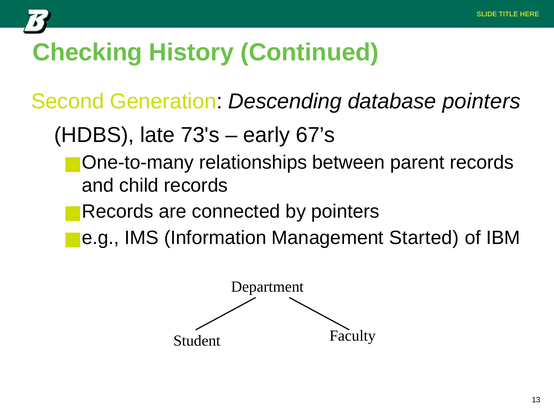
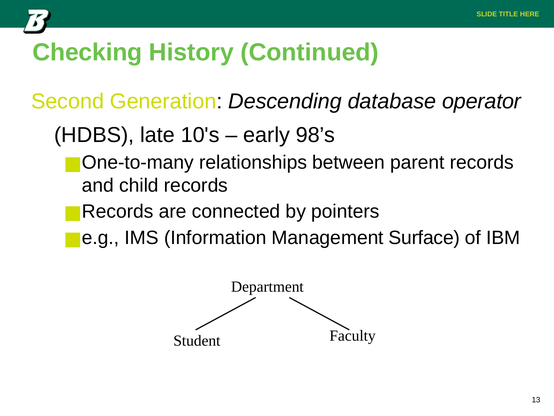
database pointers: pointers -> operator (482, 101)
73's: 73's -> 10's (200, 135)
67’s: 67’s -> 98’s (315, 135)
Started: Started -> Surface (424, 237)
